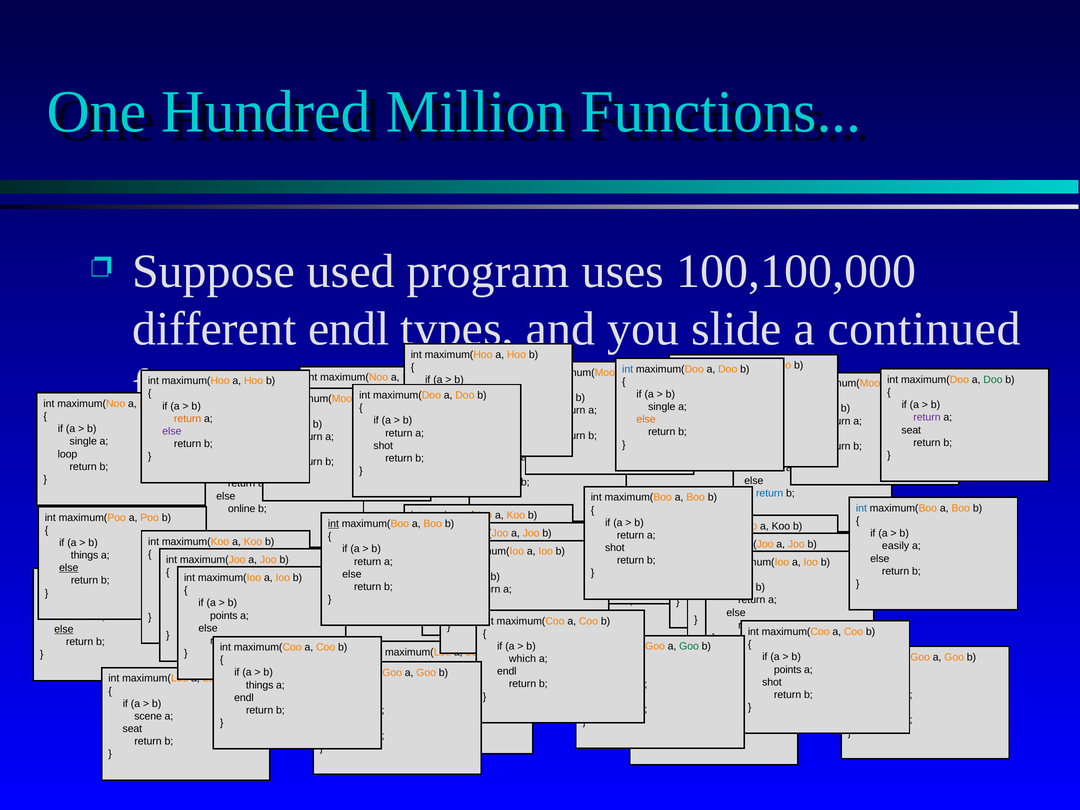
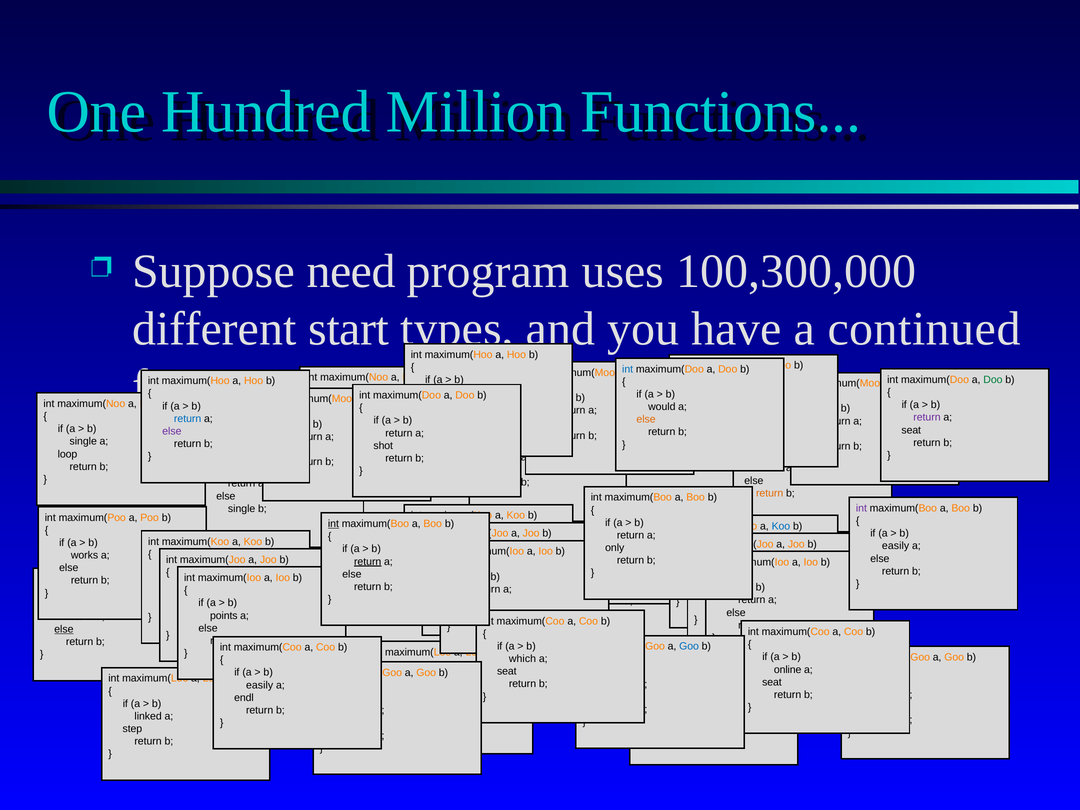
used: used -> need (351, 271)
100,100,000: 100,100,000 -> 100,300,000 (796, 271)
different endl: endl -> start (349, 329)
slide: slide -> have (736, 329)
single: single -> would (662, 407)
return colour: orange -> blue (188, 419)
return colour: blue -> orange (770, 493)
int colour: blue -> purple (861, 508)
online: online -> single (242, 509)
Koo colour: black -> blue (781, 526)
shot: shot -> only (615, 548)
things: things -> works (85, 555)
return underline: none -> present (368, 562)
else underline: present -> none (69, 568)
Goo colour: green -> blue (689, 646)
points: points -> online (788, 670)
endl: endl -> seat (507, 671)
shot: shot -> seat (772, 682)
things: things -> easily (260, 685)
scene: scene -> linked (148, 716)
seat: seat -> step (132, 729)
